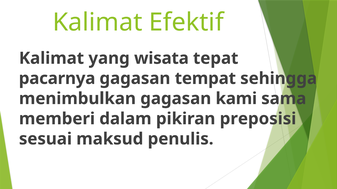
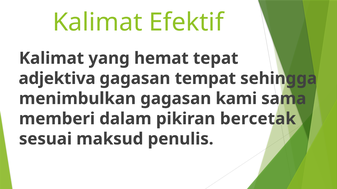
wisata: wisata -> hemat (161, 58)
pacarnya: pacarnya -> adjektiva (57, 79)
preposisi: preposisi -> bercetak (258, 119)
